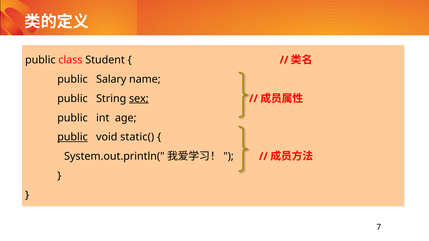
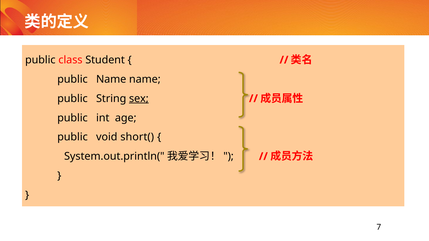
public Salary: Salary -> Name (111, 79)
public underline: present -> none (73, 137)
static(: static( -> short( (137, 137)
